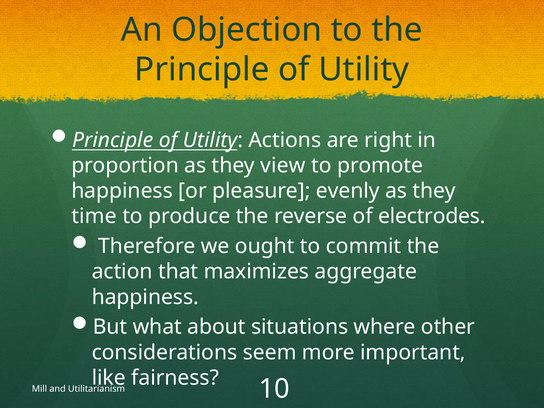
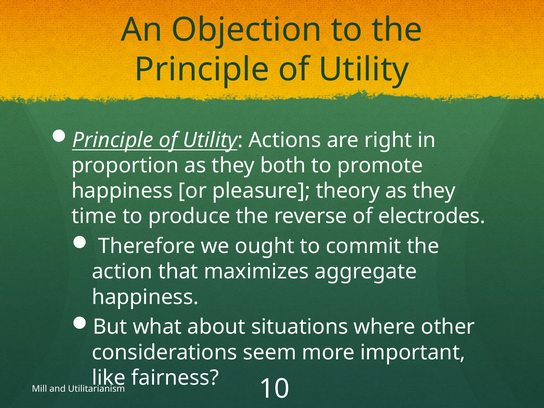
view: view -> both (283, 165)
evenly: evenly -> theory (348, 191)
